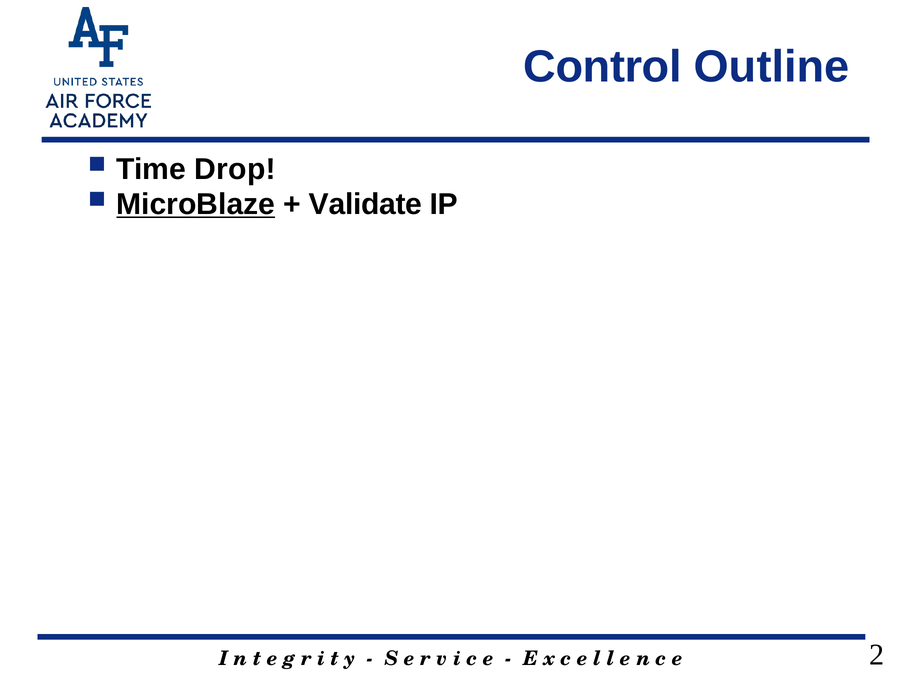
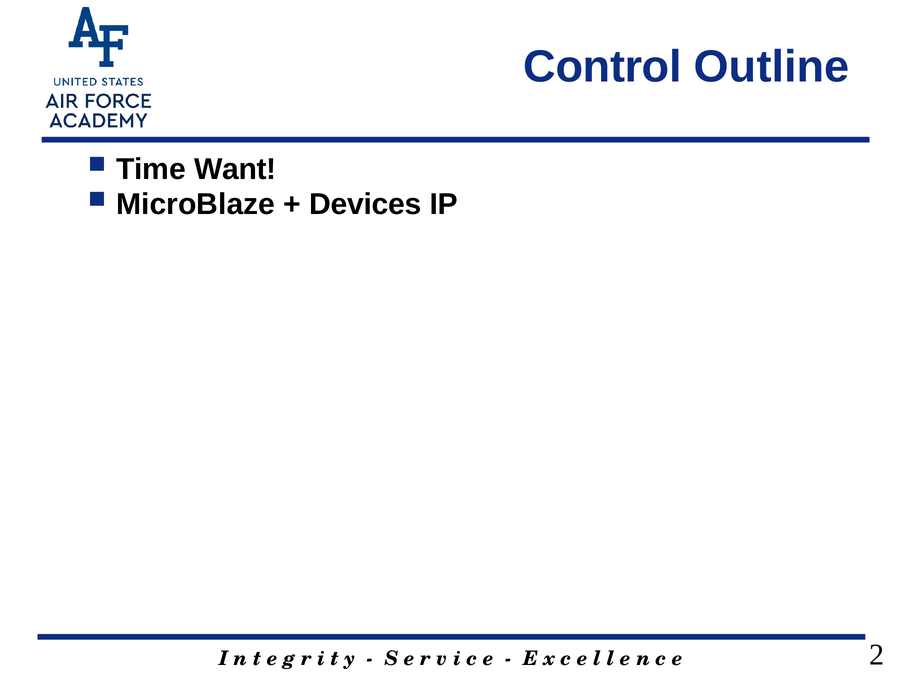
Drop: Drop -> Want (235, 169)
MicroBlaze underline: present -> none (196, 204)
Validate: Validate -> Devices (365, 204)
